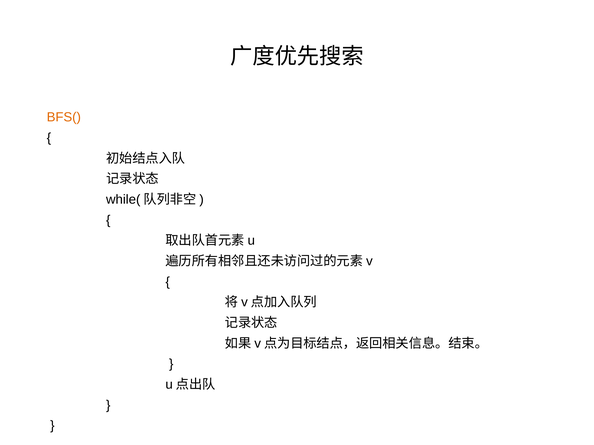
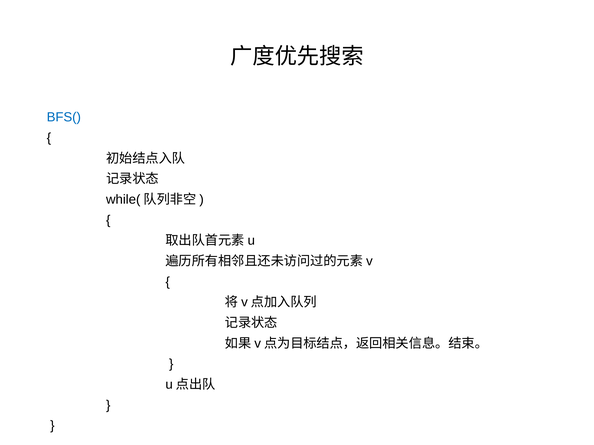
BFS( colour: orange -> blue (64, 117)
